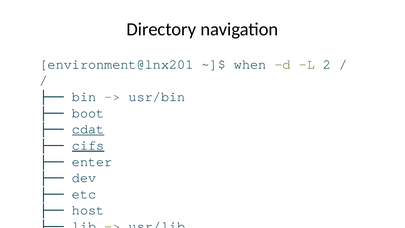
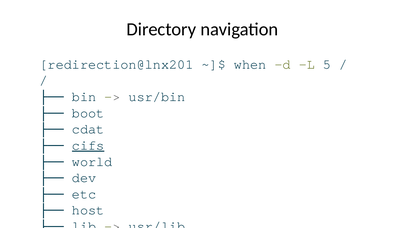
environment@lnx201: environment@lnx201 -> redirection@lnx201 (116, 64)
2: 2 -> 5 (327, 64)
cdat underline: present -> none (88, 129)
enter: enter -> world (92, 161)
